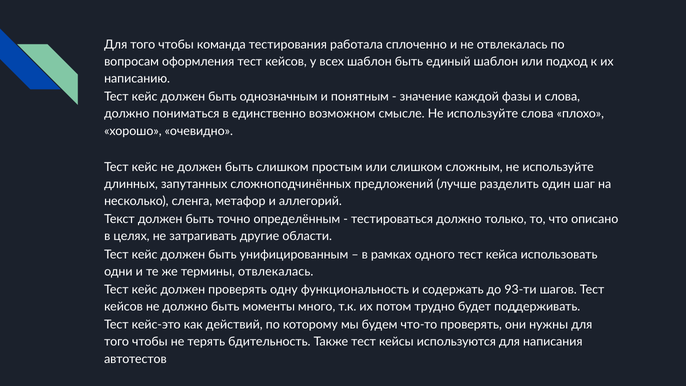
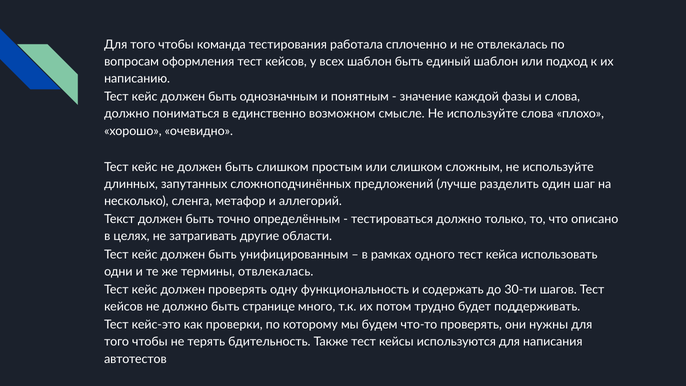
93-ти: 93-ти -> 30-ти (520, 289)
моменты: моменты -> странице (269, 307)
действий: действий -> проверки (234, 325)
